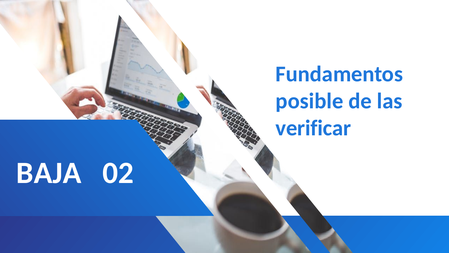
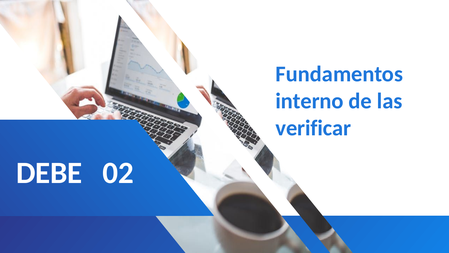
posible: posible -> interno (310, 101)
BAJA: BAJA -> DEBE (49, 173)
